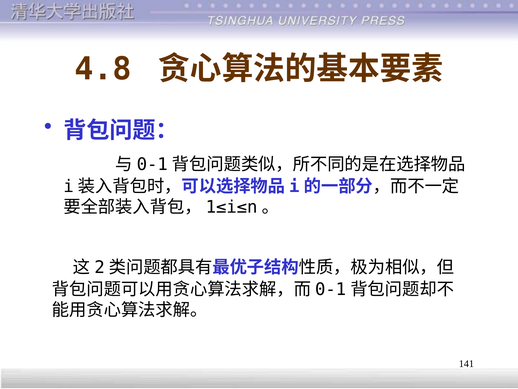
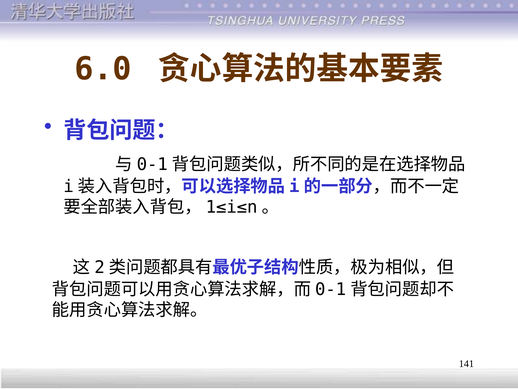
4.8: 4.8 -> 6.0 (103, 69)
